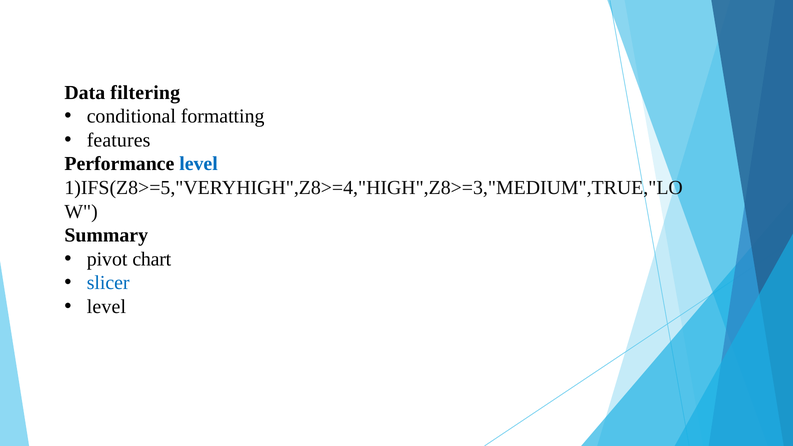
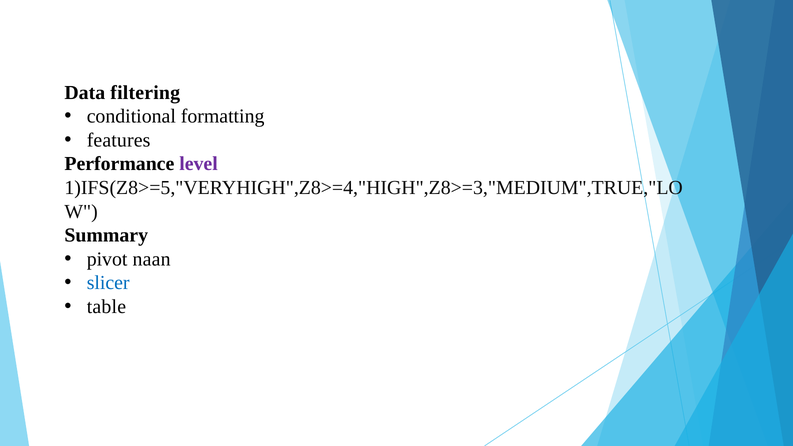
level colour: blue -> purple (199, 164)
chart: chart -> naan (152, 259)
level: level -> table (106, 307)
